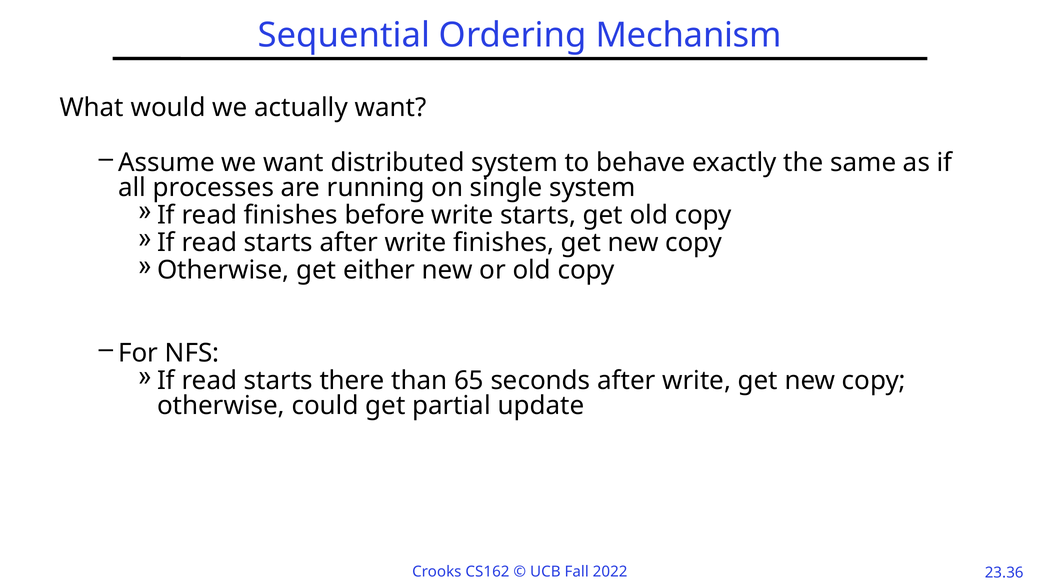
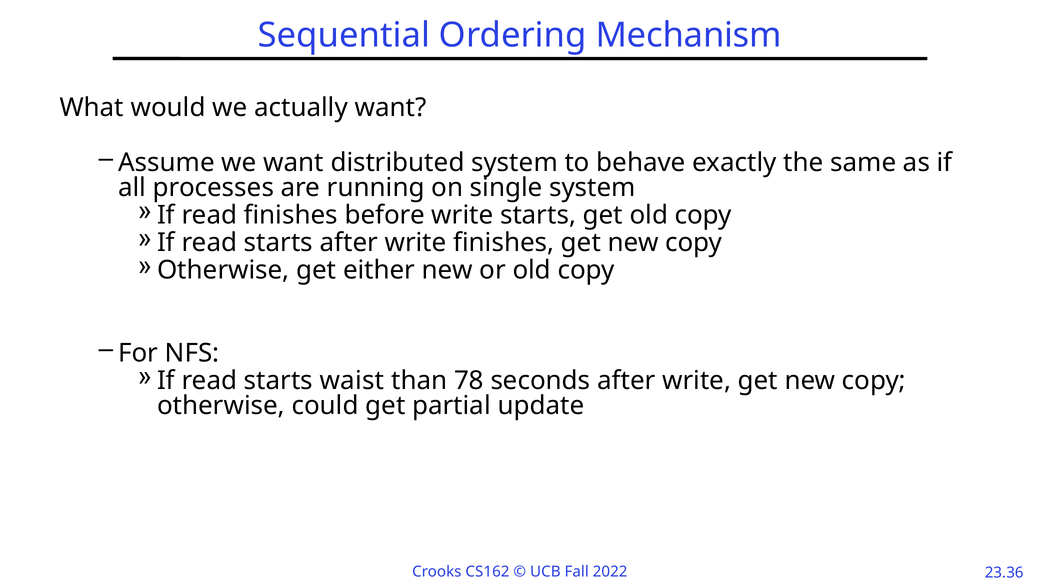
there: there -> waist (352, 381)
65: 65 -> 78 (469, 381)
